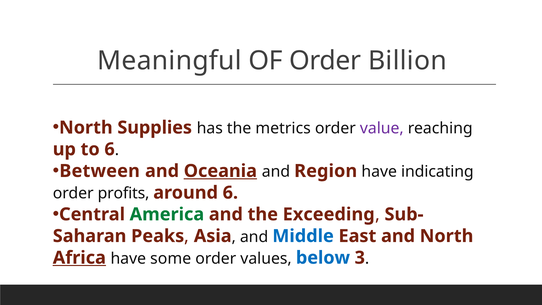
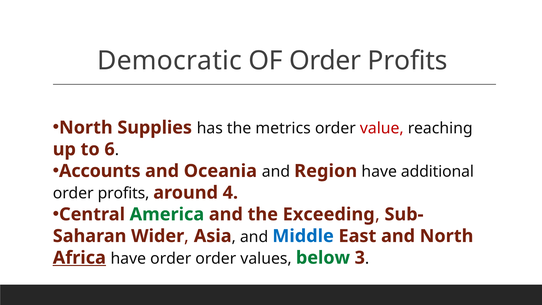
Meaningful: Meaningful -> Democratic (170, 61)
OF Order Billion: Billion -> Profits (408, 61)
value colour: purple -> red (382, 128)
Between: Between -> Accounts (100, 171)
Oceania underline: present -> none (220, 171)
indicating: indicating -> additional (437, 172)
around 6: 6 -> 4 (230, 193)
Peaks: Peaks -> Wider (158, 236)
have some: some -> order (171, 258)
below colour: blue -> green (323, 258)
